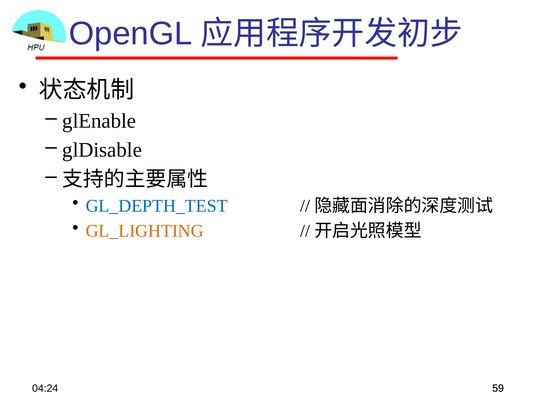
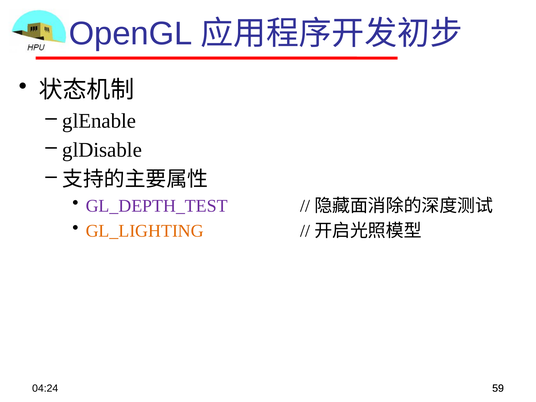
GL_DEPTH_TEST colour: blue -> purple (157, 206)
